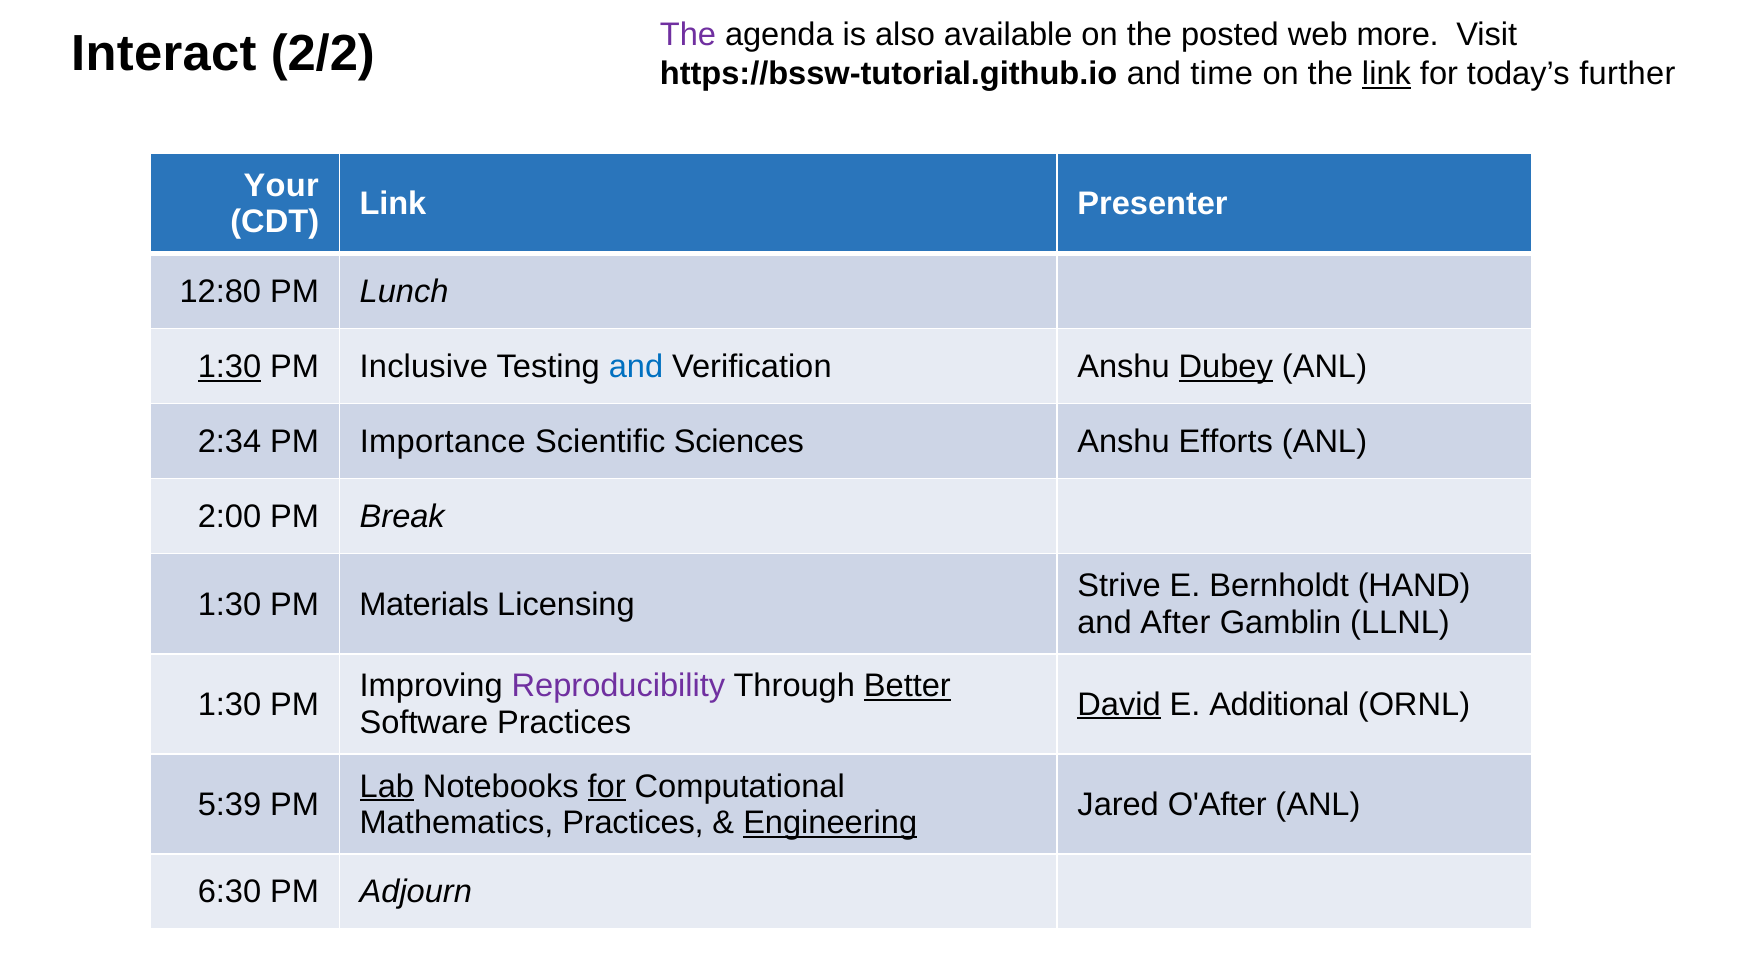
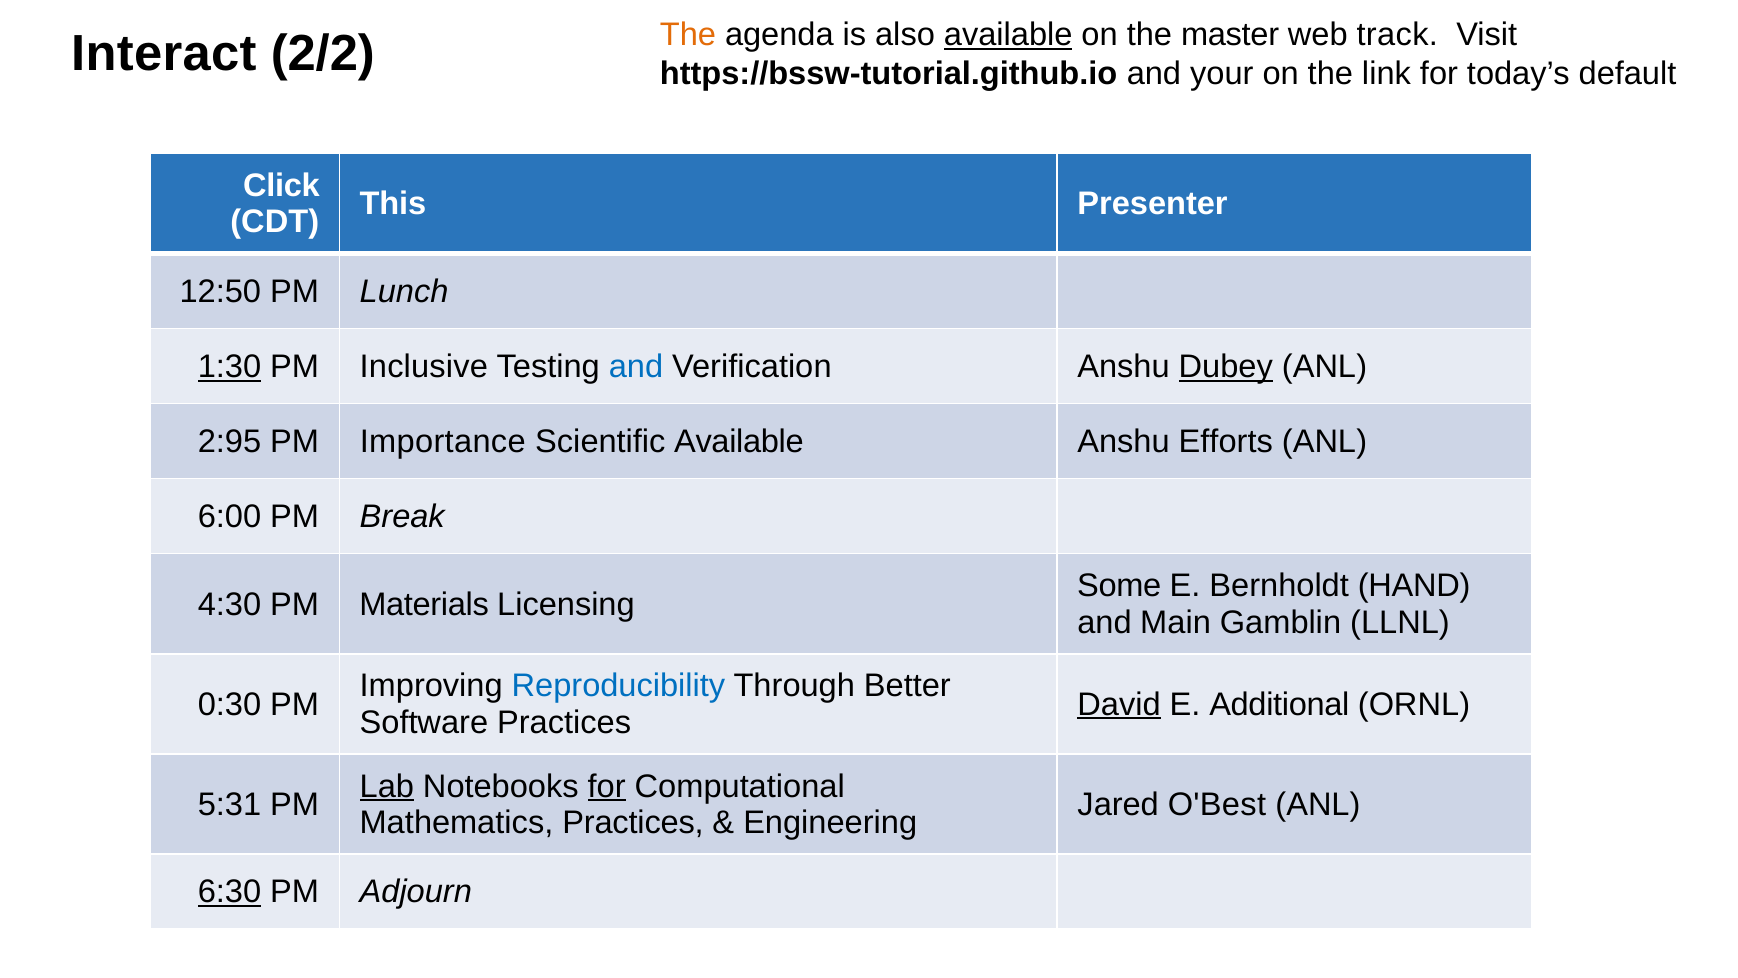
The colour: purple -> orange (688, 35)
available underline: none -> present (1008, 35)
posted: posted -> master (1230, 35)
more: more -> track (1397, 35)
time: time -> your (1222, 74)
link underline: present -> none (1386, 74)
further: further -> default (1628, 74)
Your: Your -> Click (282, 186)
Link: Link -> This (393, 204)
12:80: 12:80 -> 12:50 (220, 291)
2:34: 2:34 -> 2:95 (230, 442)
Scientific Sciences: Sciences -> Available (739, 442)
2:00: 2:00 -> 6:00 (230, 517)
Strive: Strive -> Some (1119, 586)
1:30: 1:30 -> 4:30 (230, 604)
After: After -> Main (1176, 622)
Reproducibility colour: purple -> blue (618, 686)
Better underline: present -> none (907, 686)
1:30: 1:30 -> 0:30 (230, 704)
5:39: 5:39 -> 5:31 (230, 804)
O'After: O'After -> O'Best (1217, 804)
Engineering underline: present -> none (830, 823)
6:30 underline: none -> present (230, 892)
